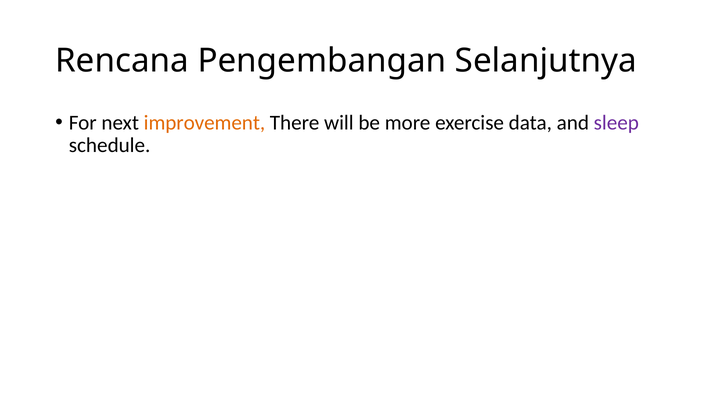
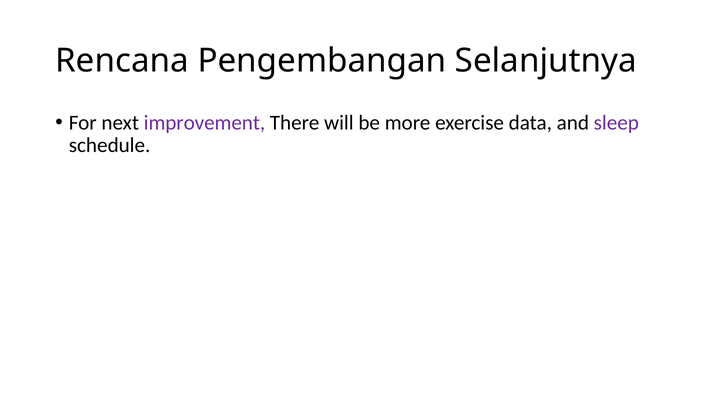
improvement colour: orange -> purple (204, 123)
